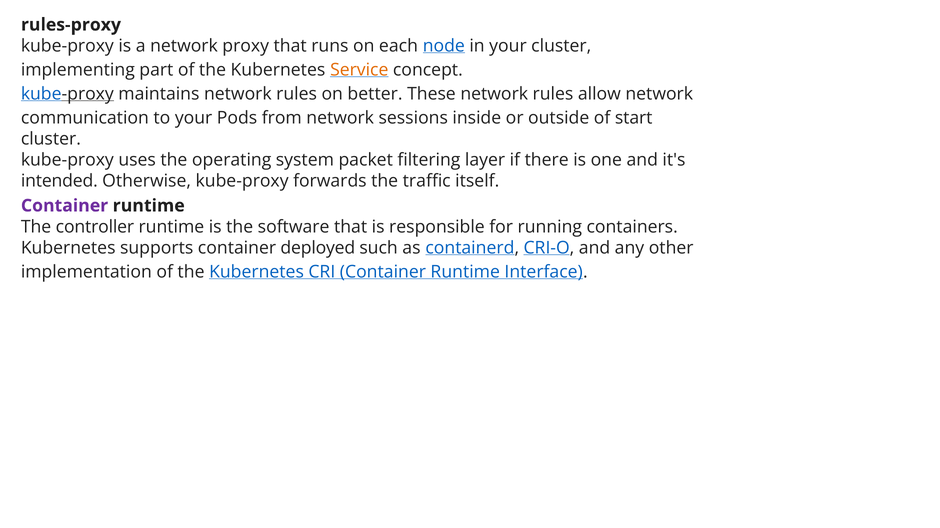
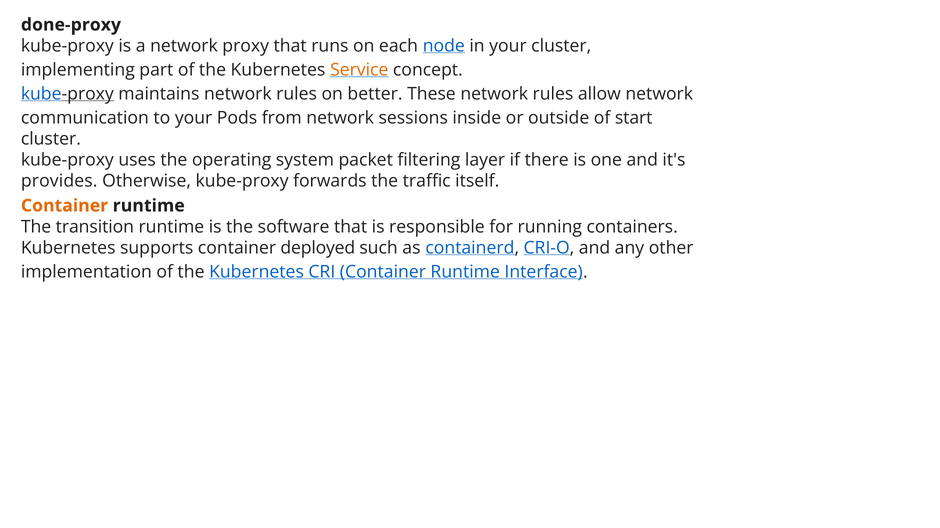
rules-proxy: rules-proxy -> done-proxy (71, 25)
intended: intended -> provides (59, 181)
Container colour: purple -> orange (65, 206)
controller: controller -> transition (95, 227)
